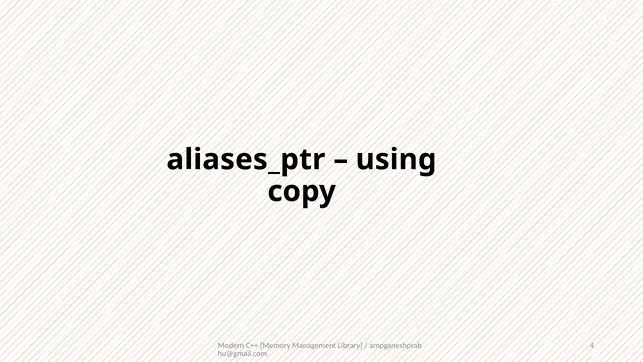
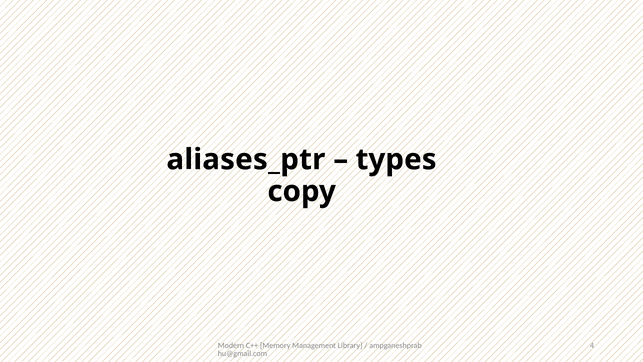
using: using -> types (396, 159)
